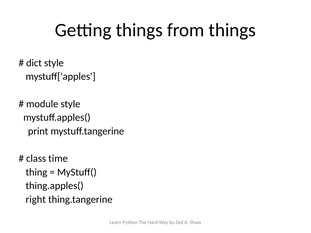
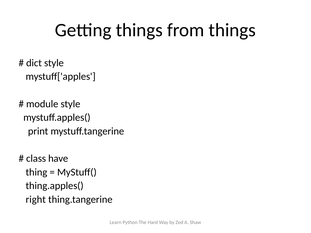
time: time -> have (58, 159)
